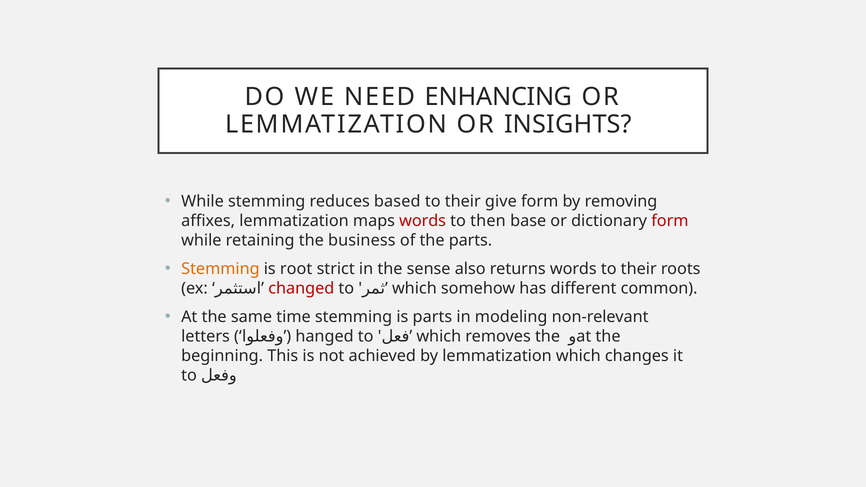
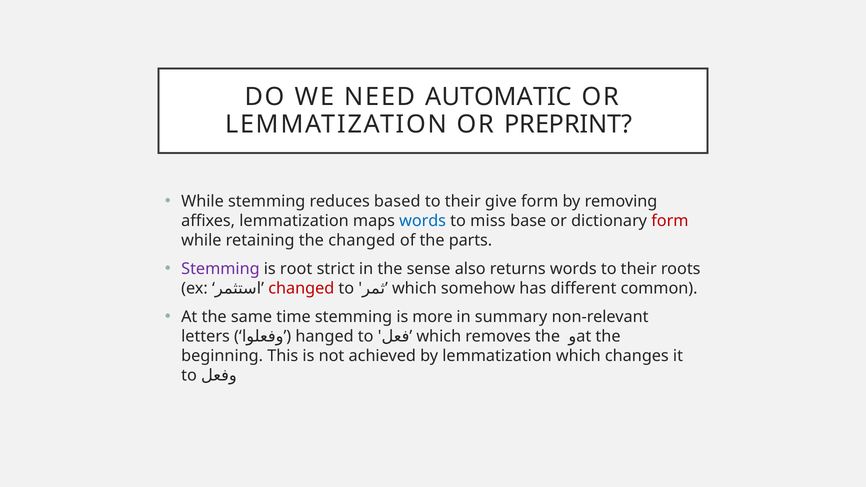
ENHANCING: ENHANCING -> AUTOMATIC (499, 97)
INSIGHTS: INSIGHTS -> PREPRINT (568, 124)
words colour: red -> blue (423, 221)
then: then -> miss (488, 221)
the business: business -> changed (362, 240)
Stemming colour: orange -> purple (220, 269)
is parts: parts -> more (432, 317)
modeling: modeling -> summary (511, 317)
